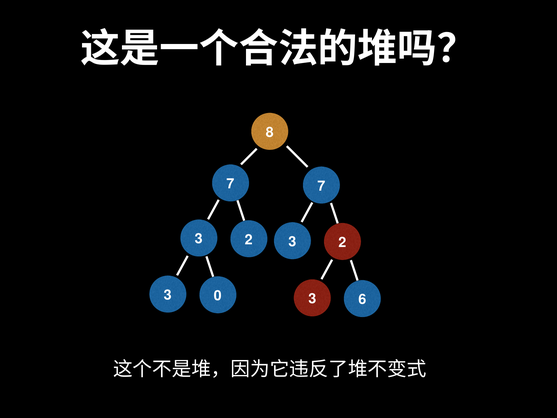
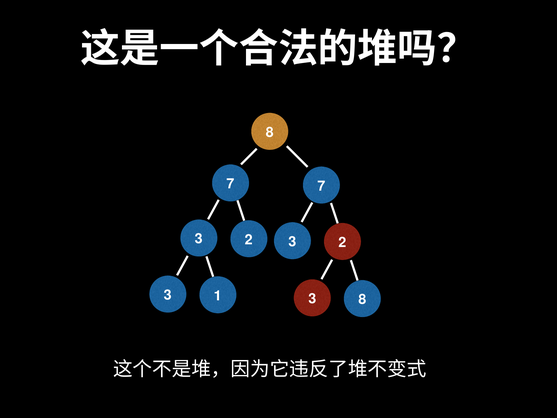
0: 0 -> 1 (218, 296)
3 6: 6 -> 8 (362, 299)
